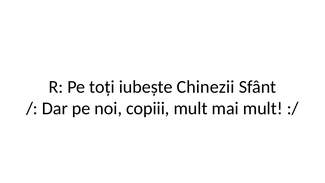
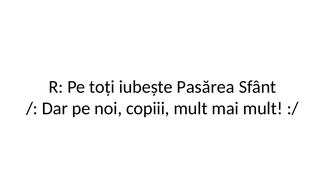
Chinezii: Chinezii -> Pasărea (206, 87)
